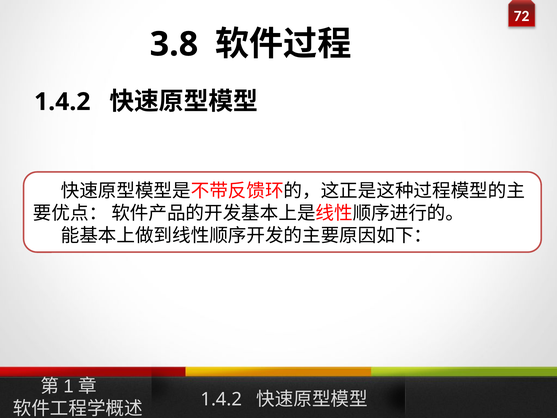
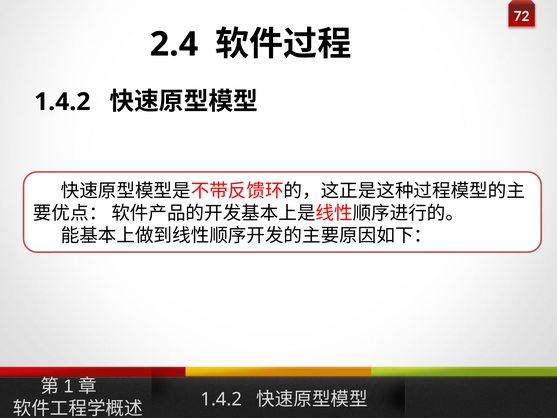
3.8: 3.8 -> 2.4 (174, 44)
